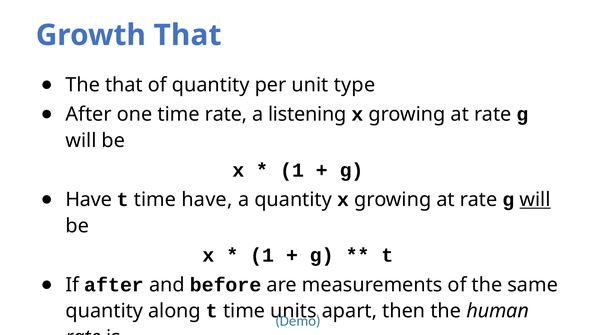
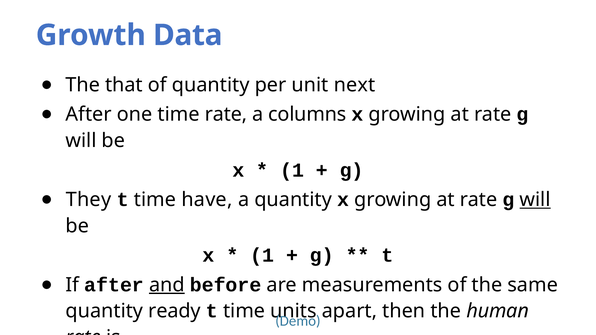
Growth That: That -> Data (188, 35)
type: type -> next (355, 85)
listening: listening -> columns (307, 115)
Have: Have -> They (89, 200)
and underline: none -> present (167, 285)
along: along -> ready (175, 311)
